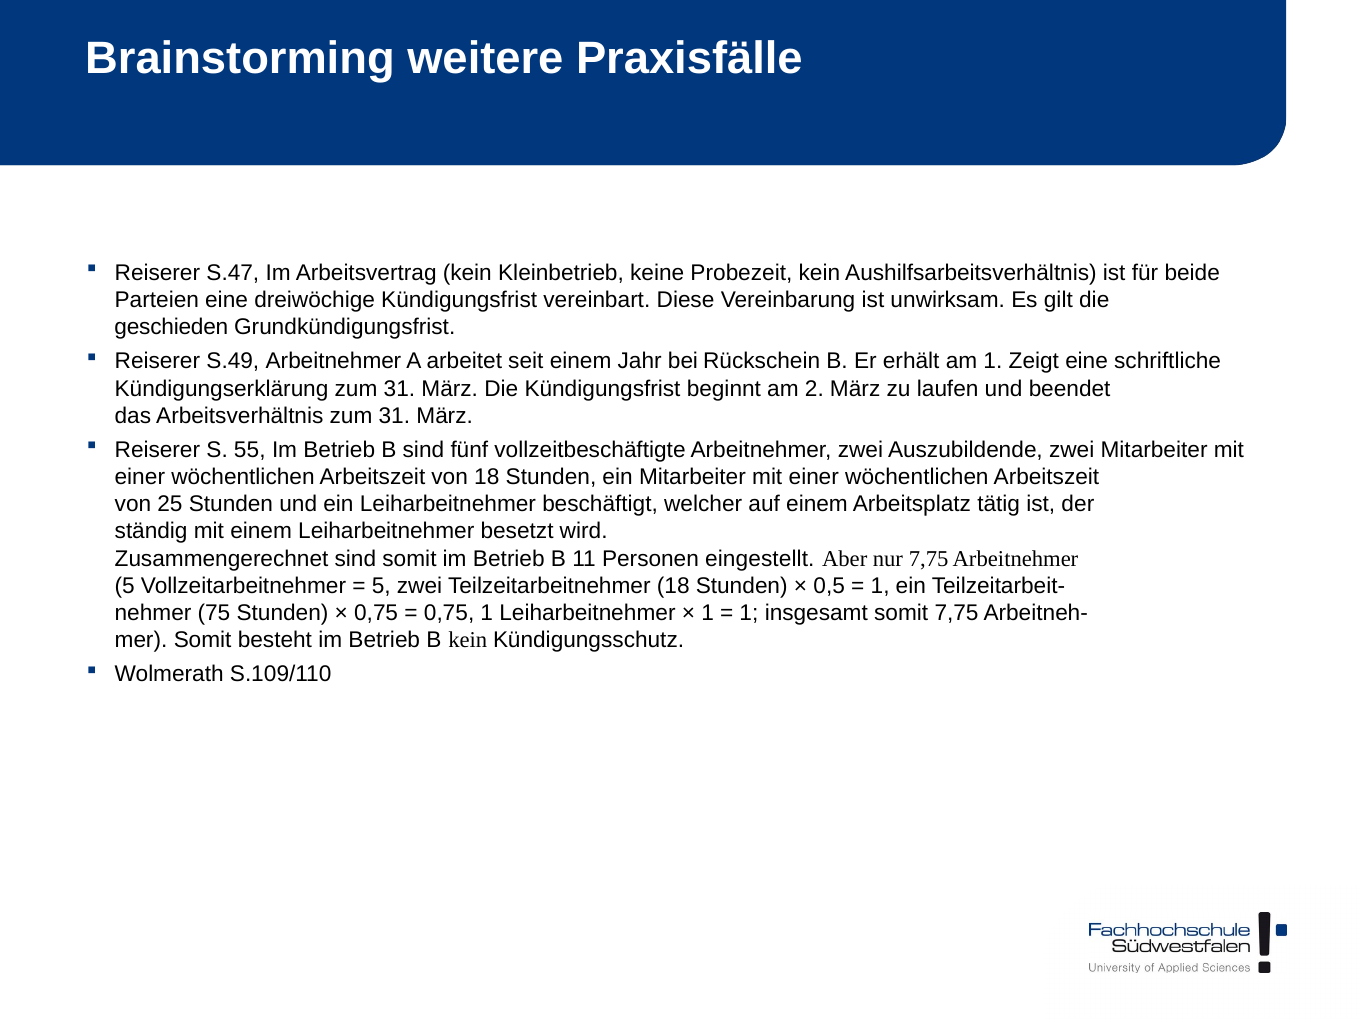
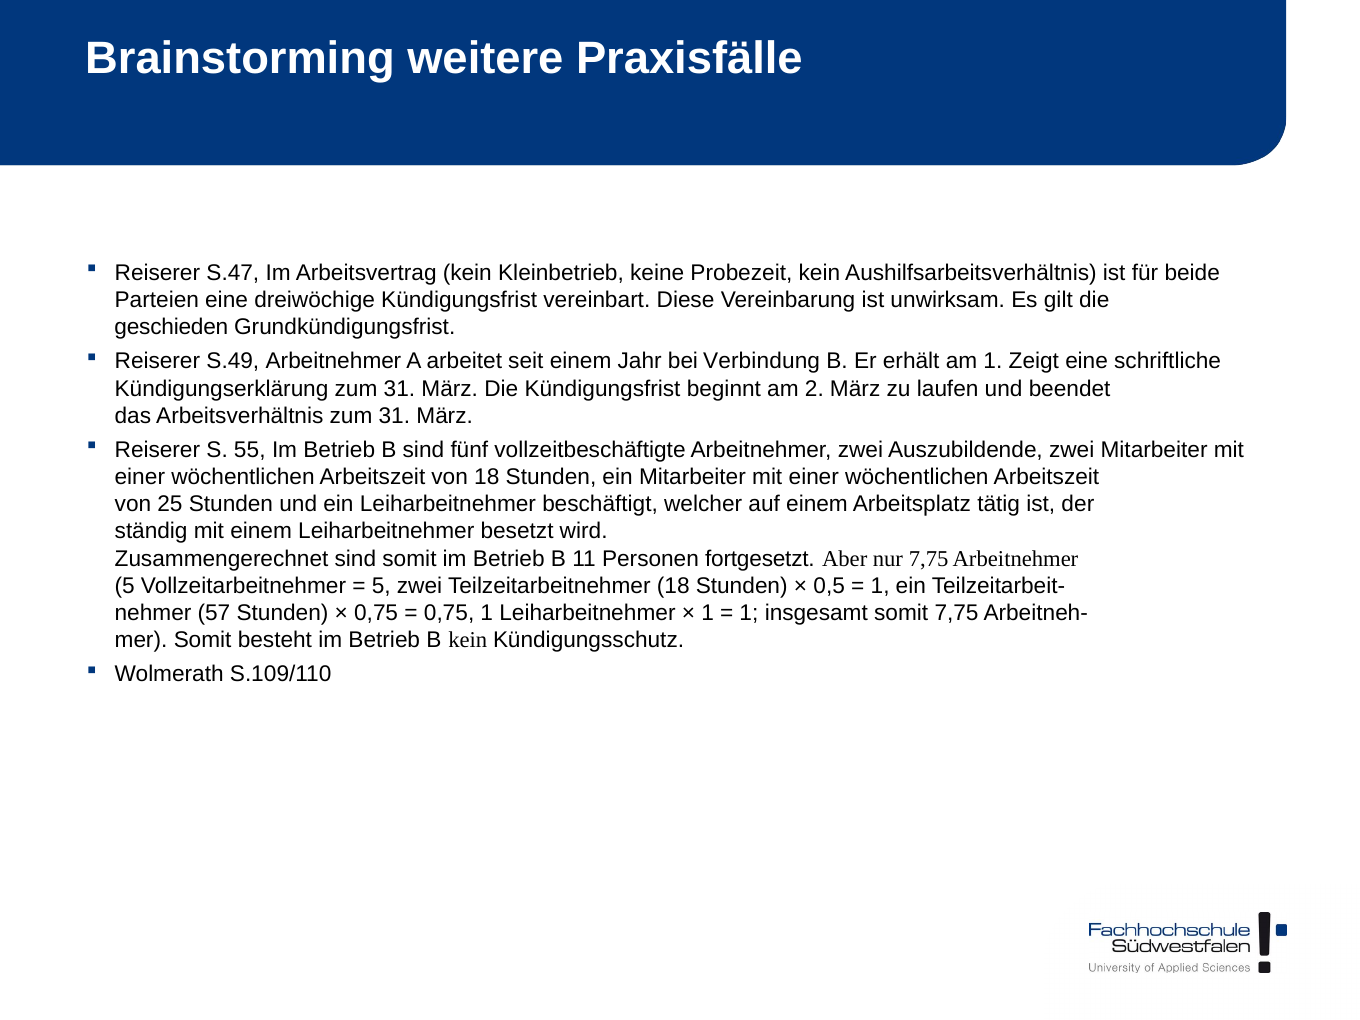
Rückschein: Rückschein -> Verbindung (762, 361)
eingestellt: eingestellt -> fortgesetzt (760, 559)
75: 75 -> 57 (214, 613)
